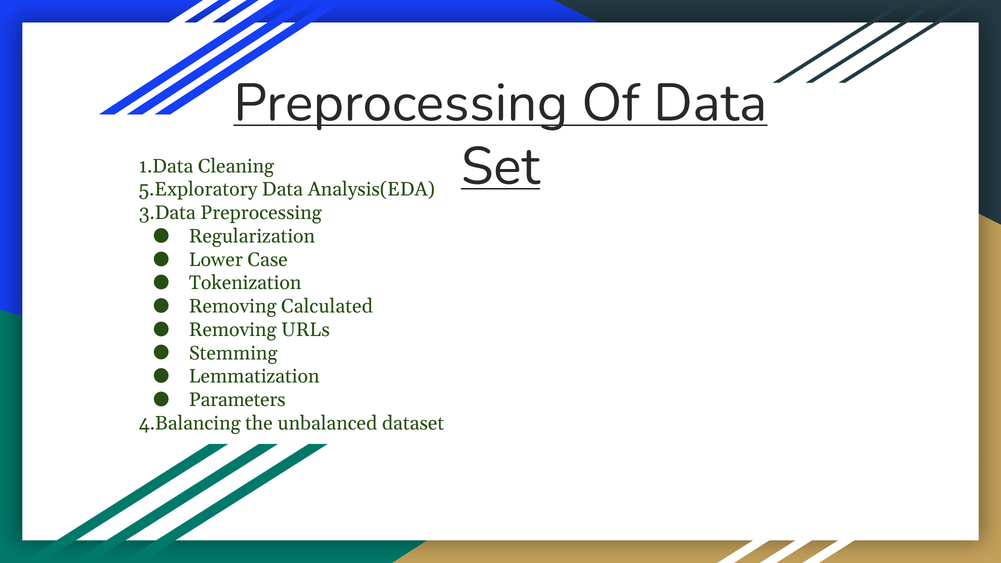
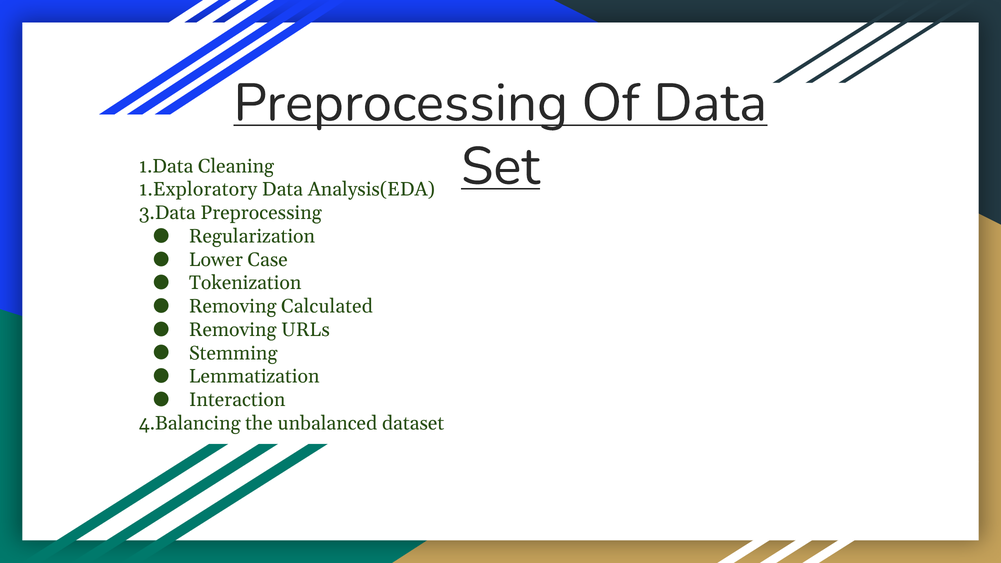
5.Exploratory: 5.Exploratory -> 1.Exploratory (198, 190)
Parameters: Parameters -> Interaction (237, 400)
